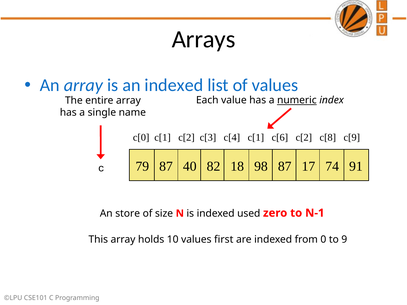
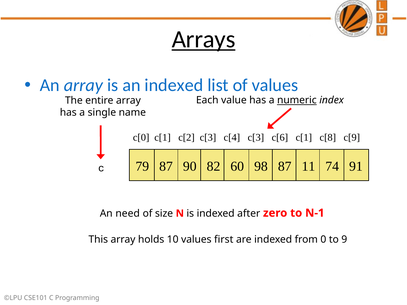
Arrays underline: none -> present (204, 39)
c[4 c[1: c[1 -> c[3 (256, 138)
c[6 c[2: c[2 -> c[1 (304, 138)
40: 40 -> 90 (190, 167)
18: 18 -> 60 (237, 167)
17: 17 -> 11 (308, 167)
store: store -> need (128, 214)
used: used -> after (249, 214)
